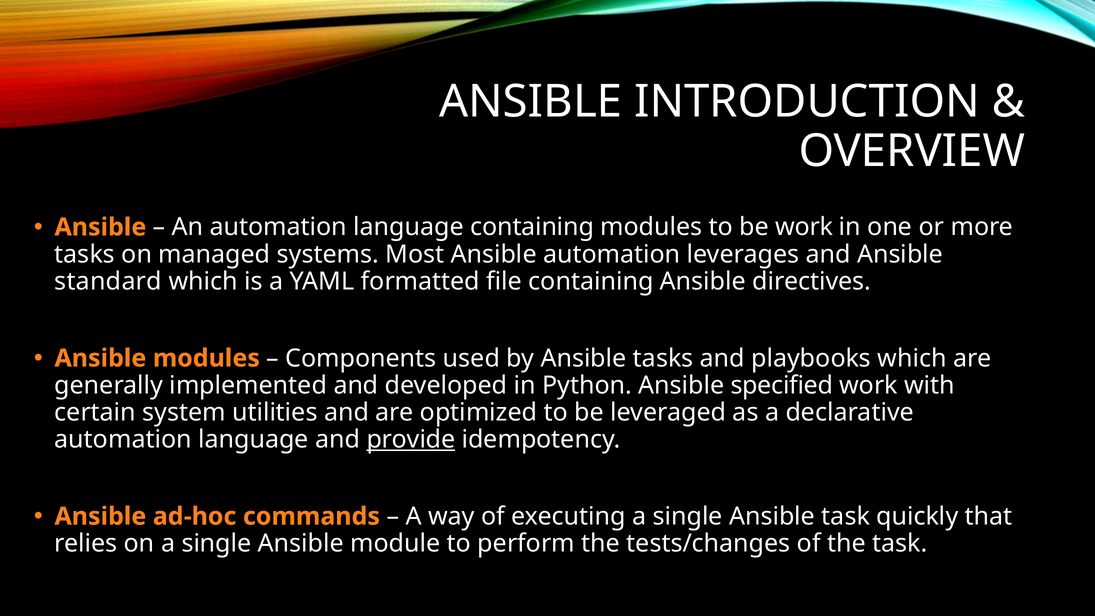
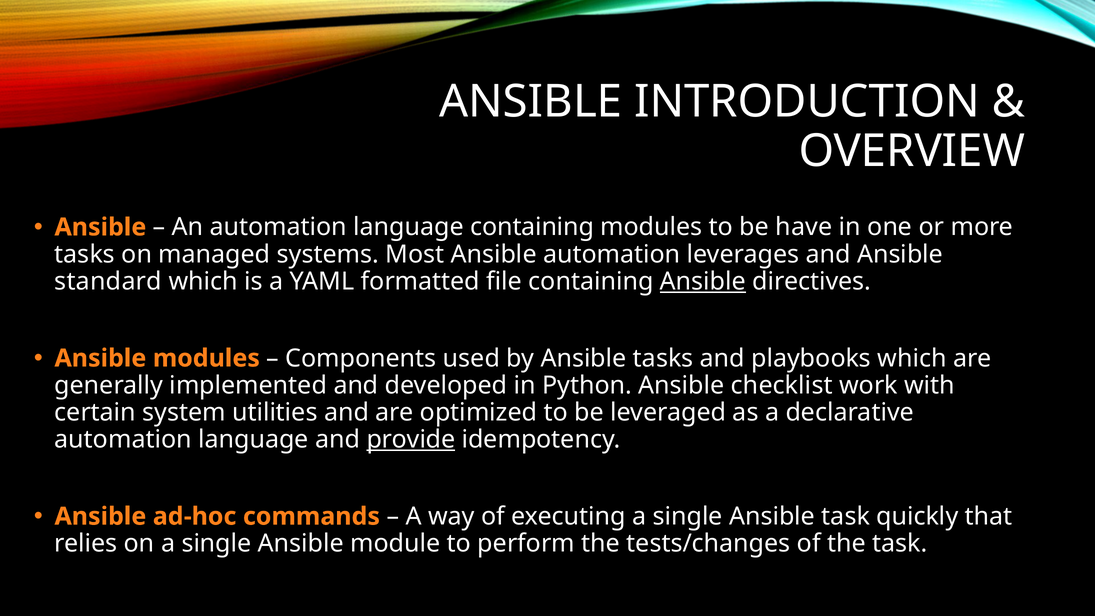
be work: work -> have (804, 227)
Ansible underline: none -> present (703, 281)
specified: specified -> checklist (782, 385)
